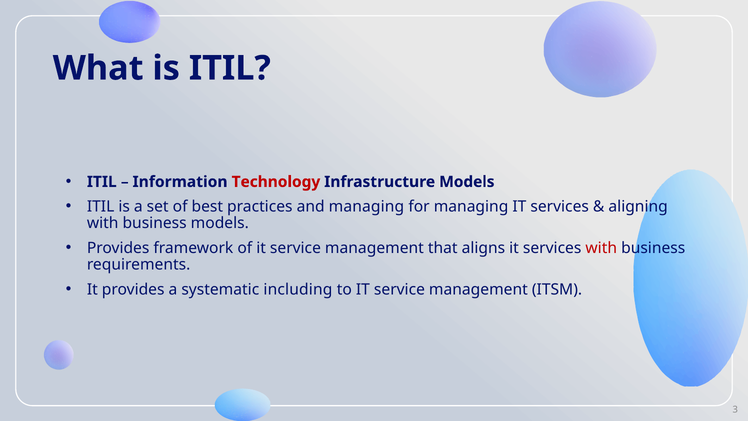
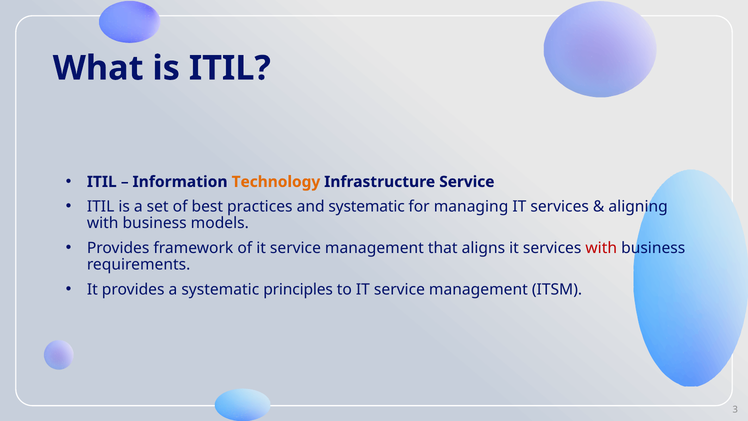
Technology colour: red -> orange (276, 182)
Infrastructure Models: Models -> Service (467, 182)
and managing: managing -> systematic (367, 206)
including: including -> principles (298, 289)
